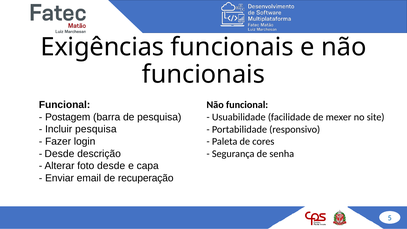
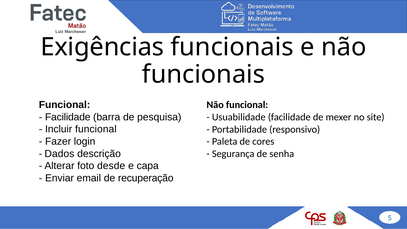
Postagem: Postagem -> Facilidade (68, 117)
Incluir pesquisa: pesquisa -> funcional (96, 129)
Desde: Desde -> Dados (59, 154)
